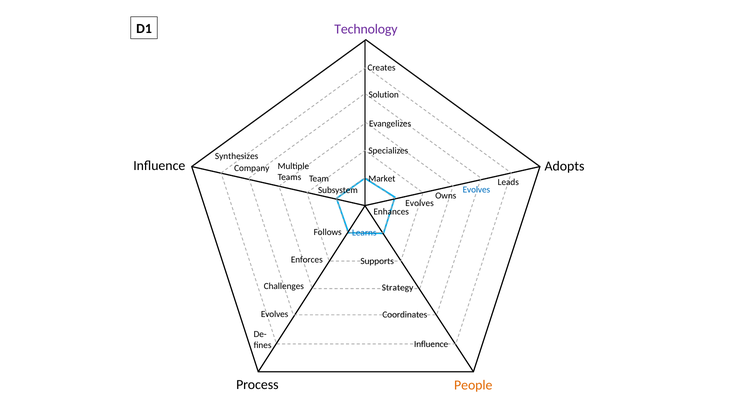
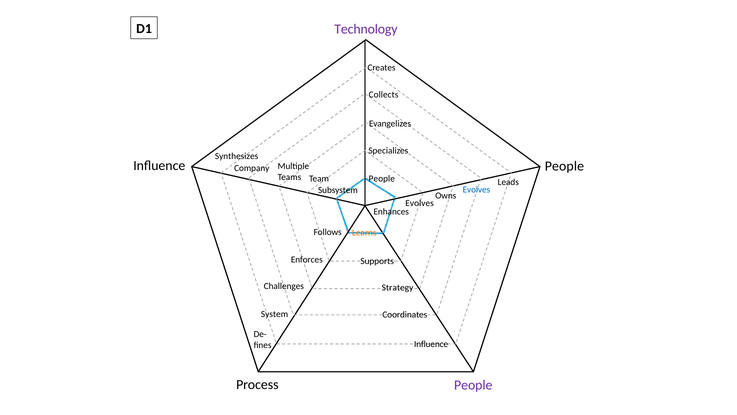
Solution: Solution -> Collects (384, 95)
Adopts: Adopts -> People (564, 166)
Market: Market -> People (382, 178)
Learns colour: blue -> orange (364, 233)
Evolves: Evolves -> System (275, 314)
People colour: orange -> purple (473, 385)
